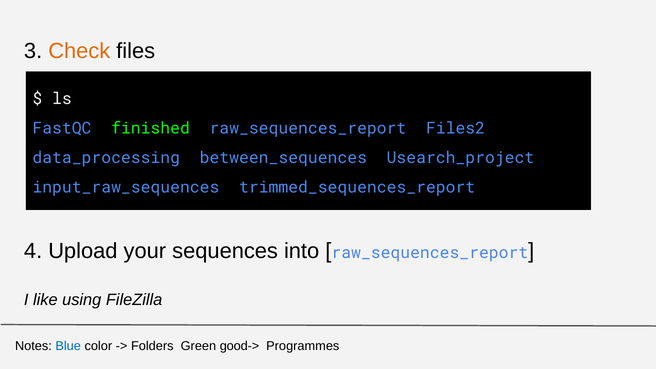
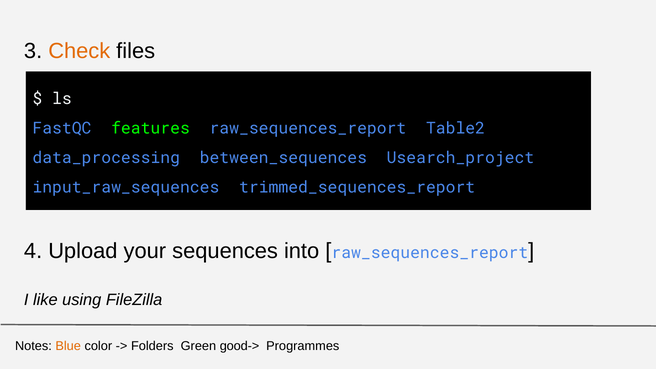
finished: finished -> features (150, 128)
Files2: Files2 -> Table2 (456, 128)
Blue colour: blue -> orange (68, 346)
